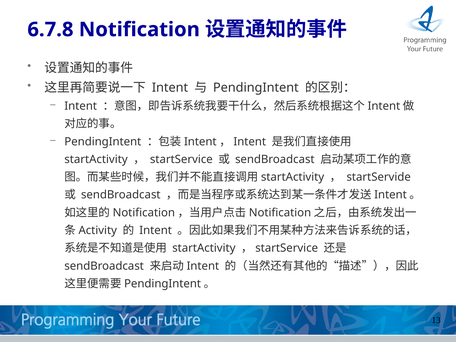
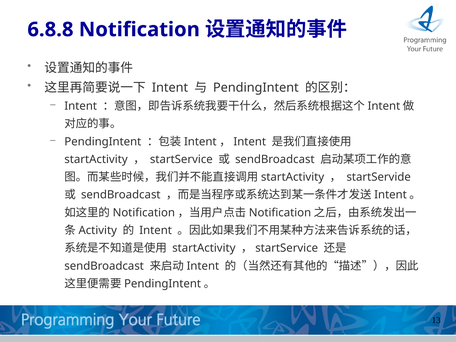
6.7.8: 6.7.8 -> 6.8.8 (50, 30)
